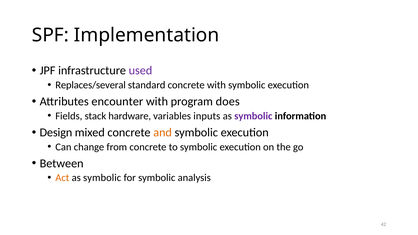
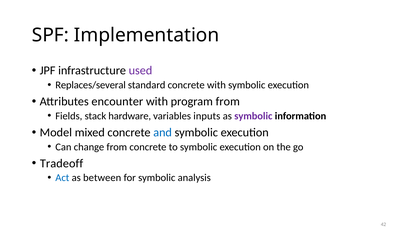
program does: does -> from (228, 102)
Design: Design -> Model (56, 133)
and colour: orange -> blue (163, 133)
Between: Between -> Tradeoff (62, 164)
Act colour: orange -> blue (62, 178)
symbolic: symbolic -> between (102, 178)
